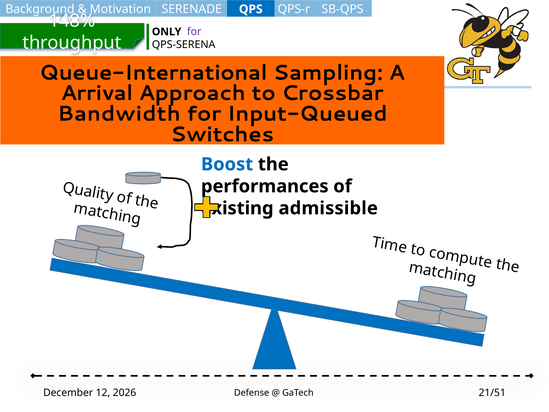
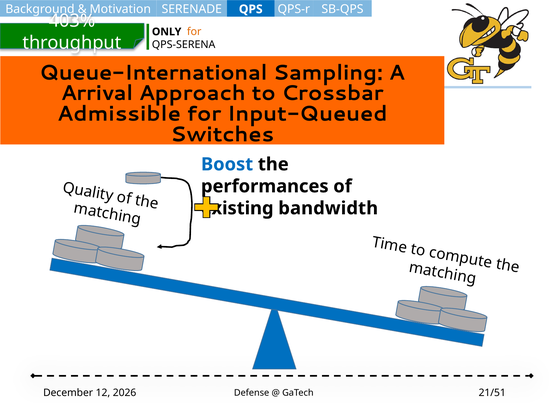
148%: 148% -> 403% (72, 21)
for colour: purple -> orange (194, 32)
Bandwidth: Bandwidth -> Admissible (119, 114)
admissible: admissible -> bandwidth (328, 208)
